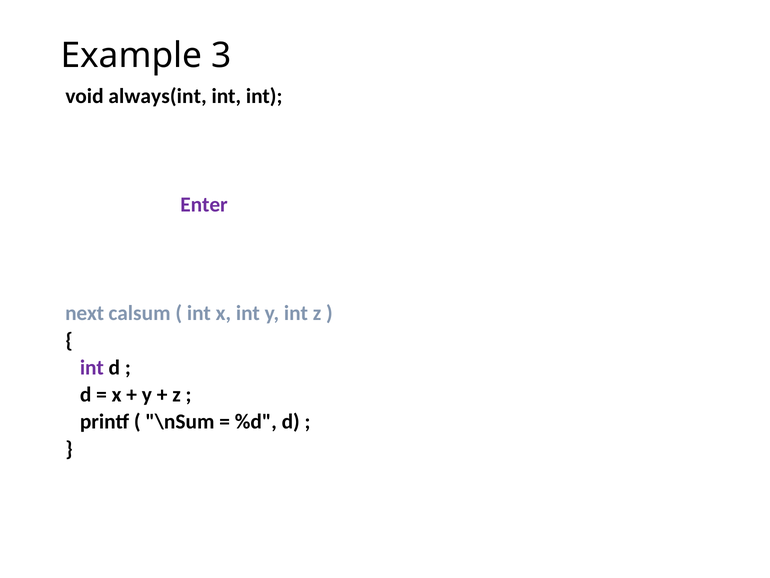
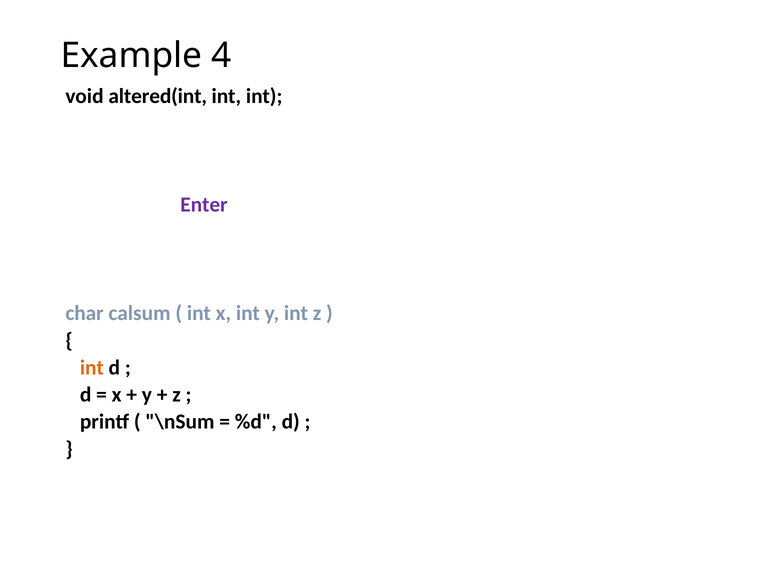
3: 3 -> 4 (222, 56)
always(int: always(int -> altered(int (158, 96)
next: next -> char (85, 313)
int colour: purple -> orange (92, 367)
